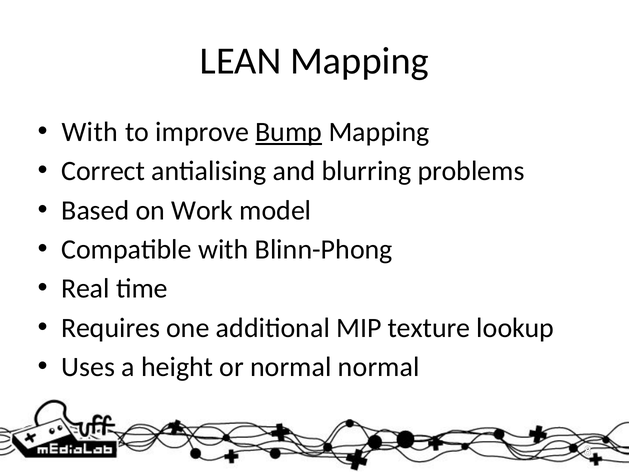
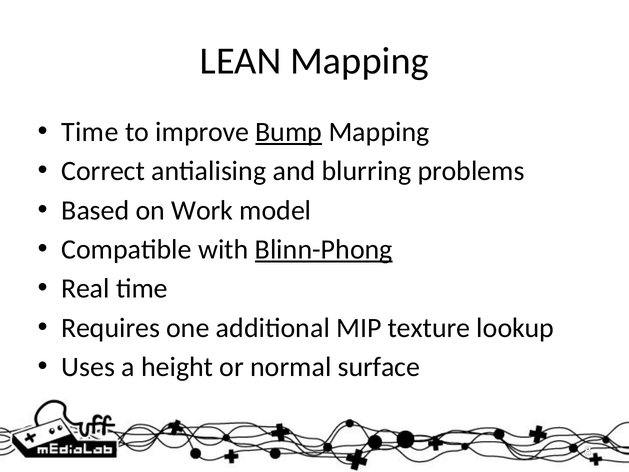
With: With -> Time (90, 132)
Blinn-Phong underline: none -> present (324, 249)
normal normal: normal -> surface (379, 367)
